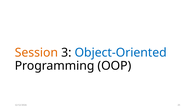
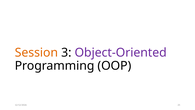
Object-Oriented colour: blue -> purple (121, 52)
